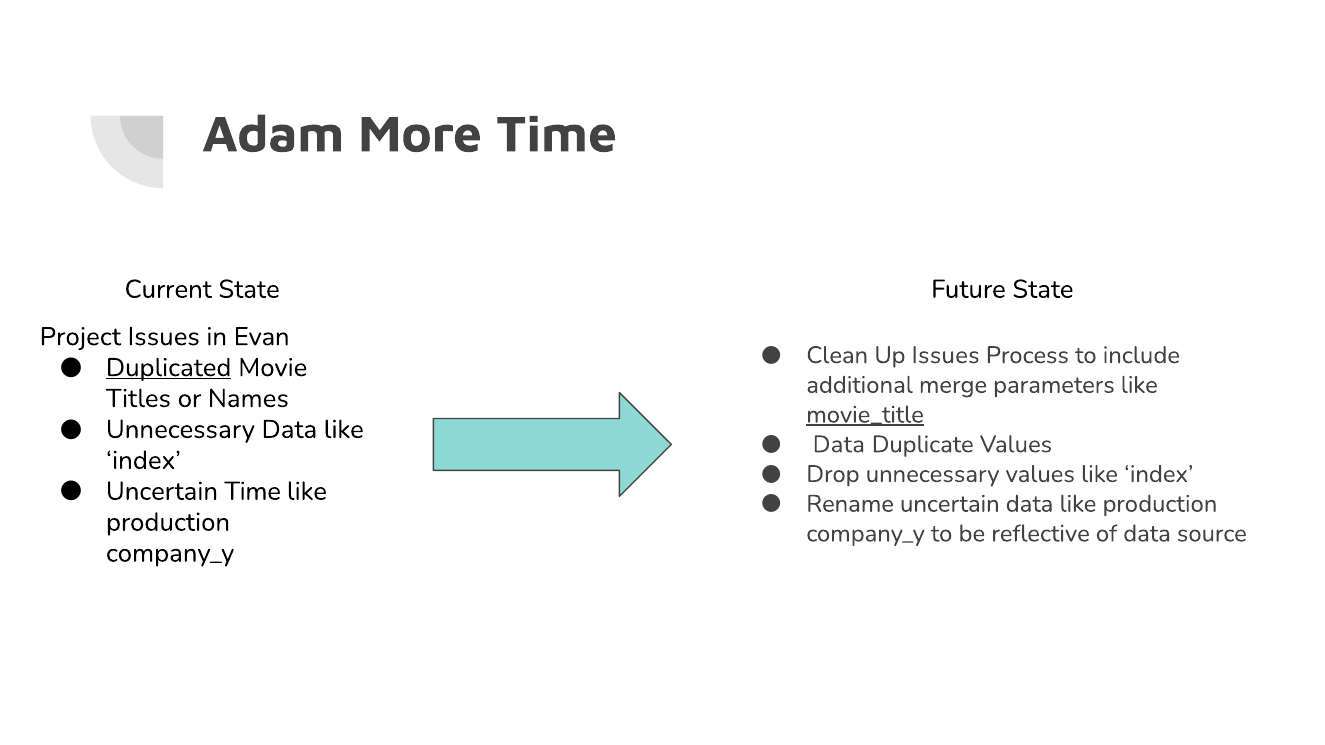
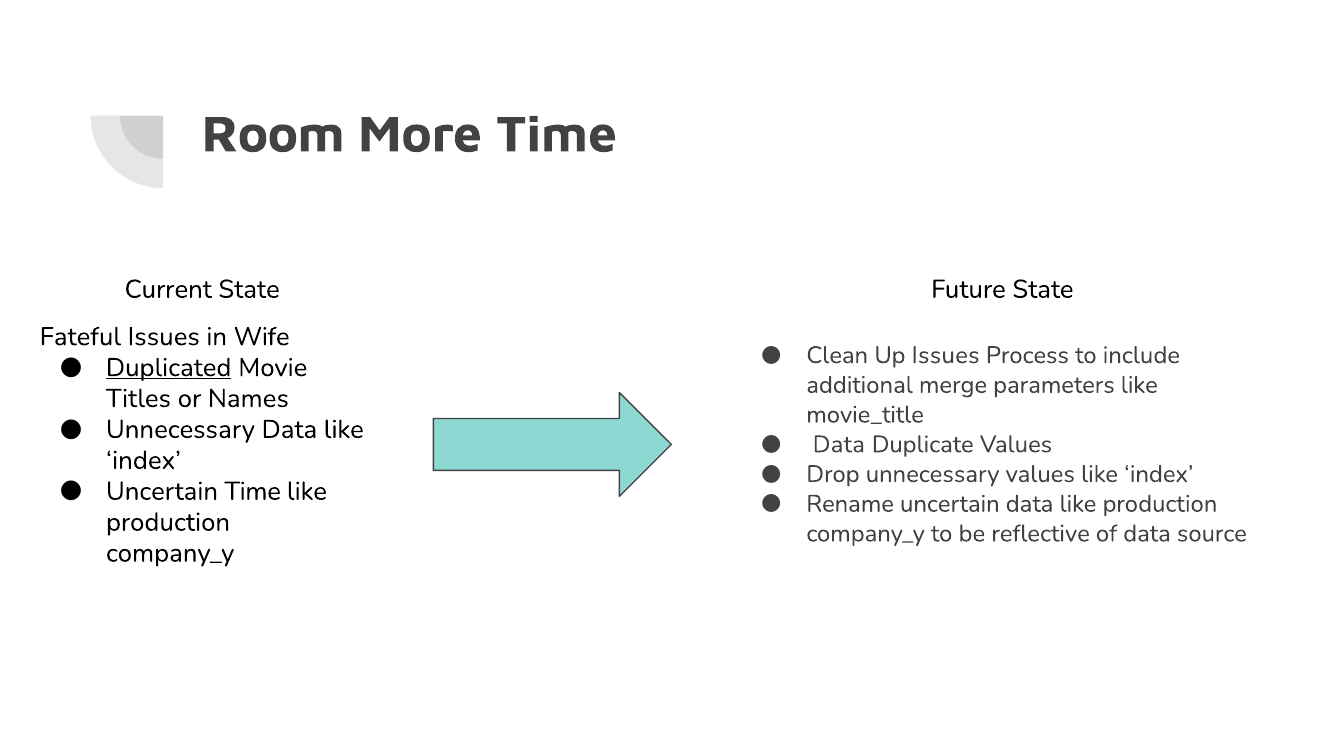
Adam: Adam -> Room (273, 134)
Project: Project -> Fateful (80, 337)
Evan: Evan -> Wife (262, 337)
movie_title underline: present -> none (865, 415)
